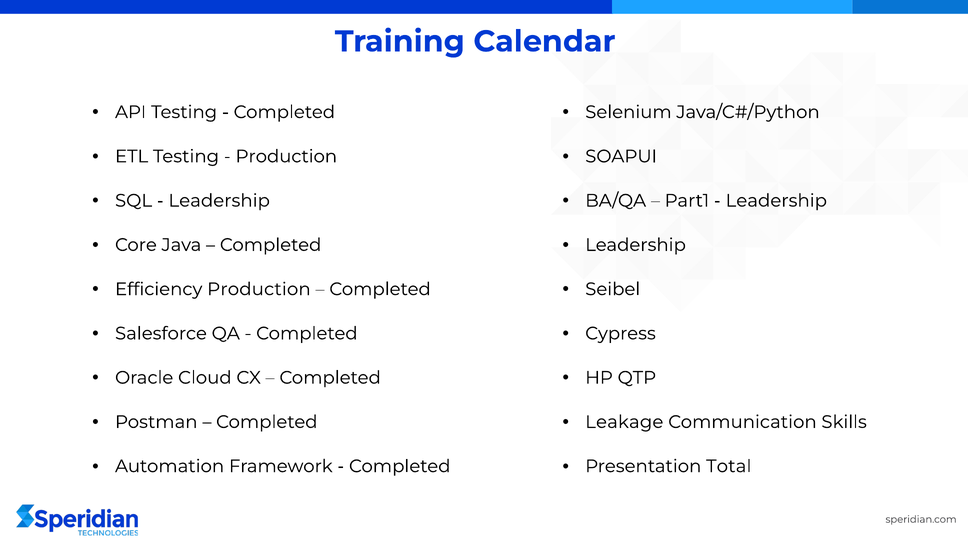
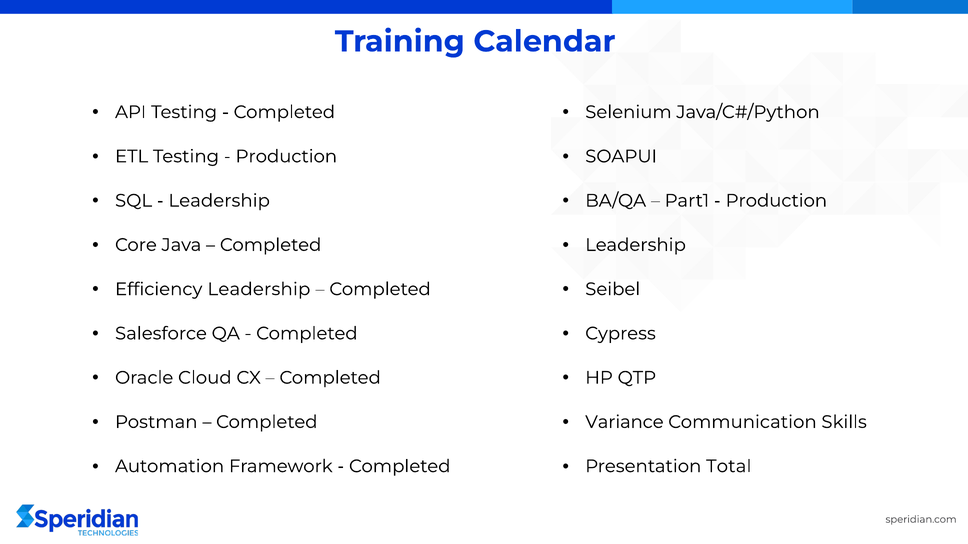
Leadership: Leadership -> Production (776, 201)
Efficiency Production: Production -> Leadership (259, 289)
Leakage: Leakage -> Variance (624, 422)
